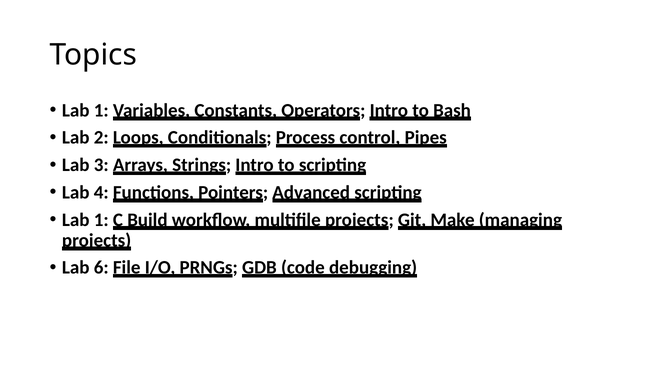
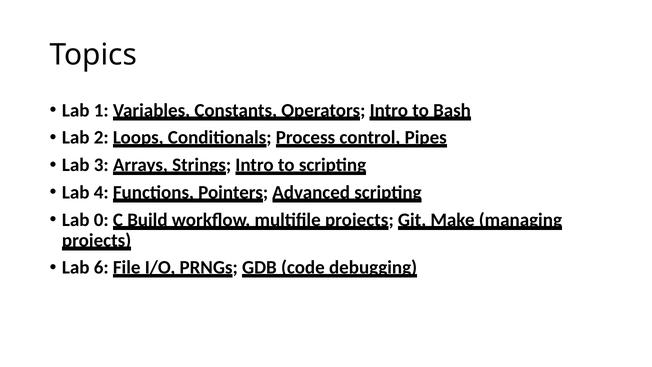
1: 1 -> 0 (101, 220)
